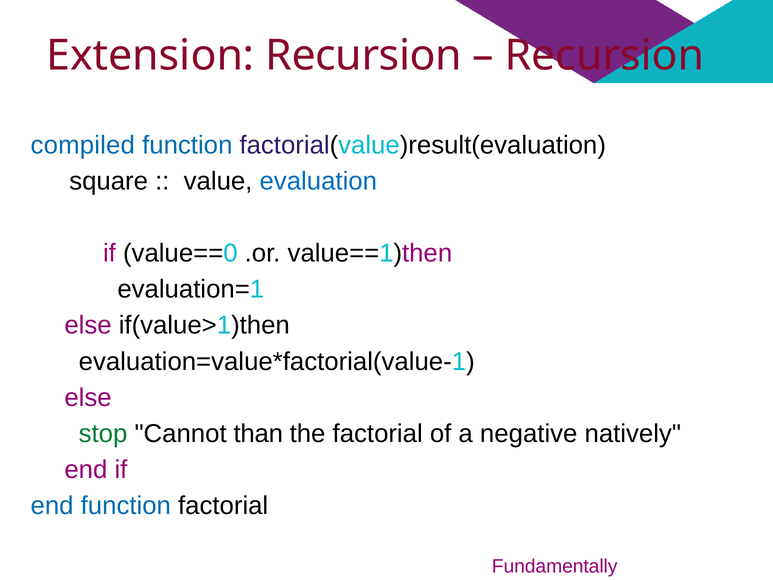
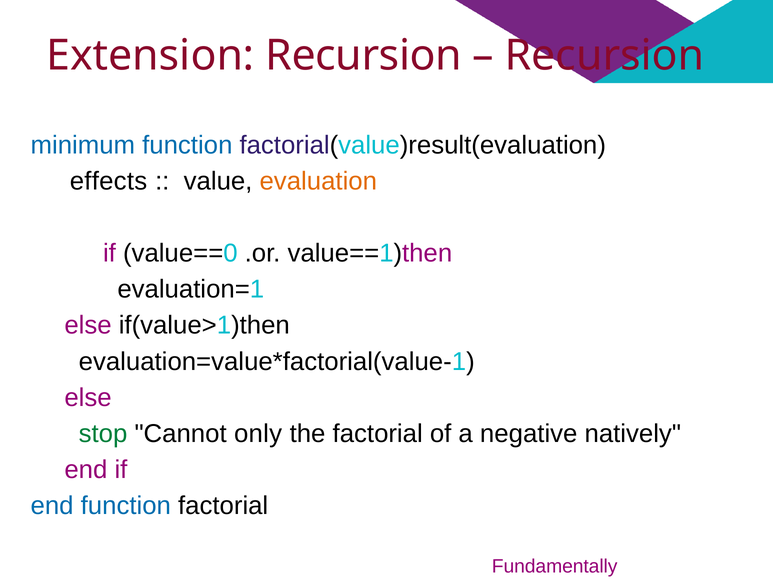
compiled: compiled -> minimum (83, 145)
square: square -> effects (108, 181)
evaluation colour: blue -> orange (318, 181)
than: than -> only (258, 434)
